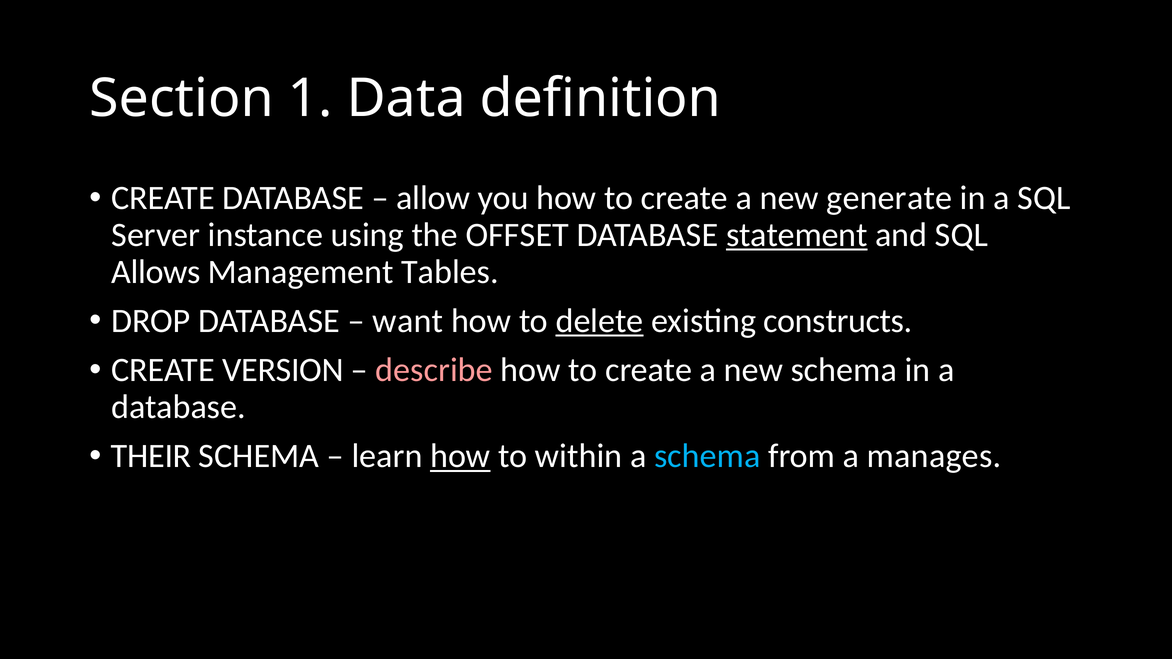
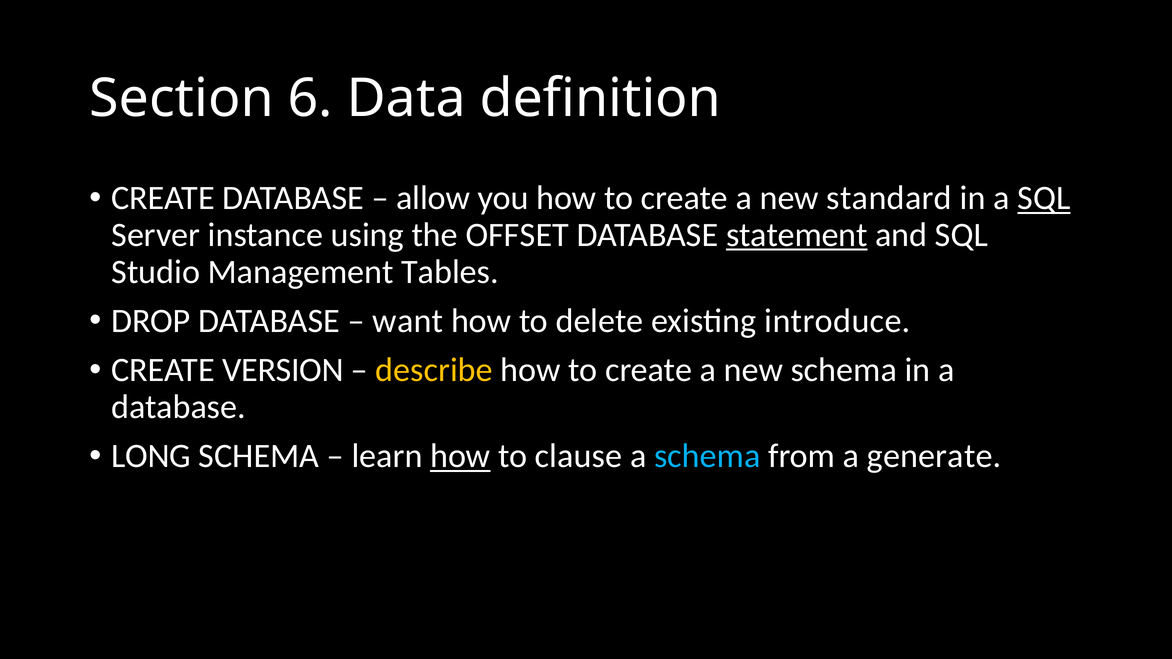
1: 1 -> 6 (310, 98)
generate: generate -> standard (889, 198)
SQL underline: none -> present (1044, 198)
Allows: Allows -> Studio (156, 272)
delete underline: present -> none (600, 321)
constructs: constructs -> introduce (837, 321)
describe colour: pink -> yellow (434, 370)
THEIR: THEIR -> LONG (151, 456)
within: within -> clause (579, 456)
manages: manages -> generate (934, 456)
